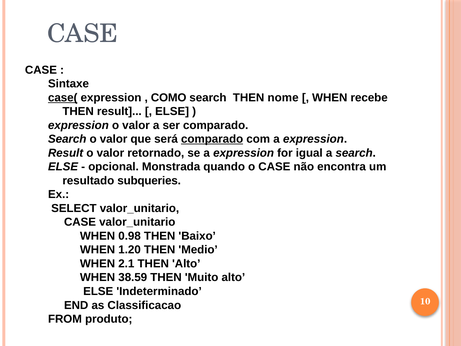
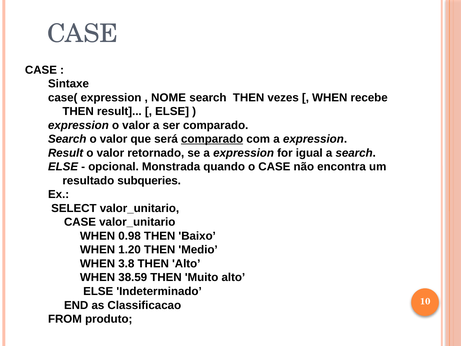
case( underline: present -> none (63, 98)
COMO: COMO -> NOME (169, 98)
nome: nome -> vezes (283, 98)
2.1: 2.1 -> 3.8 (126, 263)
